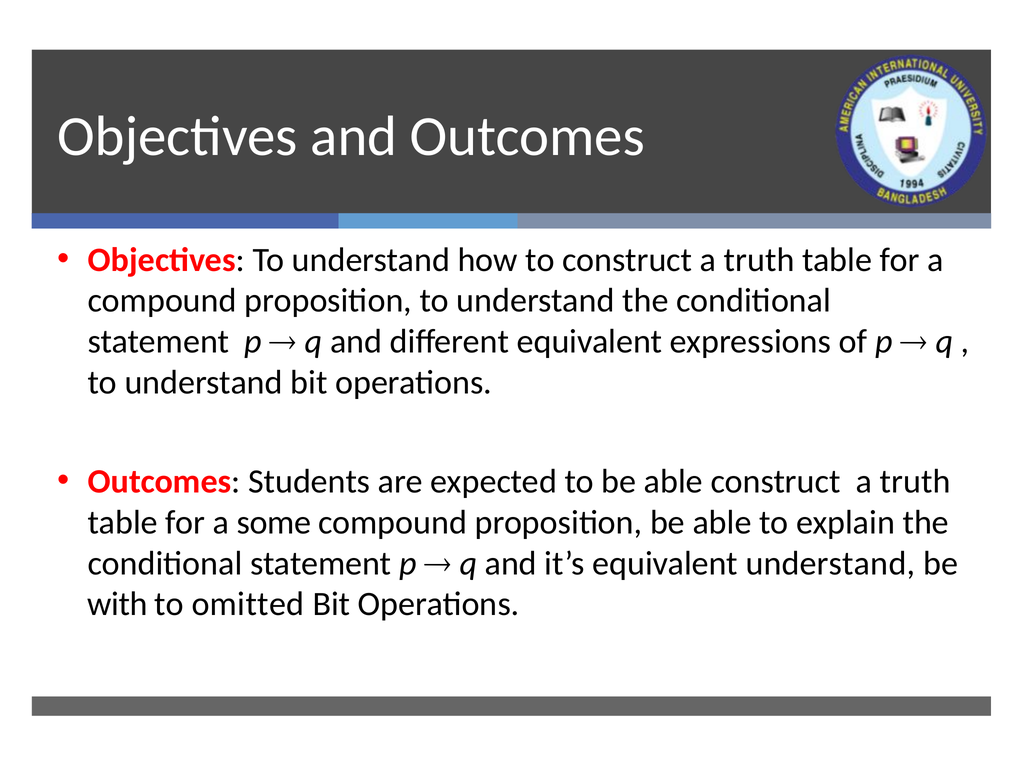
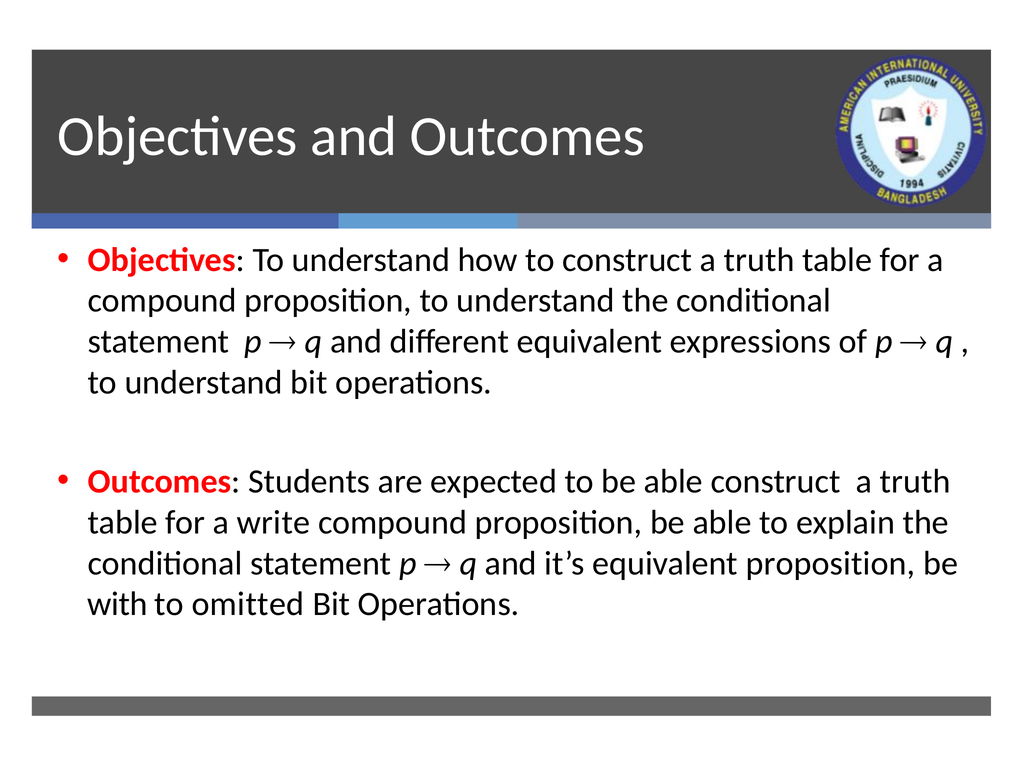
some: some -> write (273, 523)
equivalent understand: understand -> proposition (830, 563)
